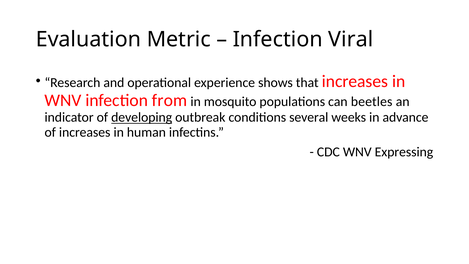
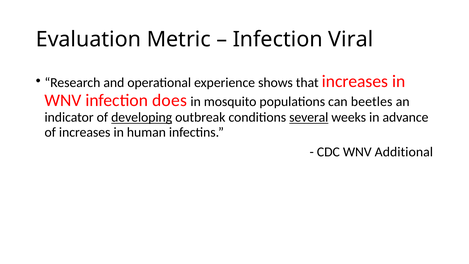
from: from -> does (170, 100)
several underline: none -> present (309, 117)
Expressing: Expressing -> Additional (404, 152)
